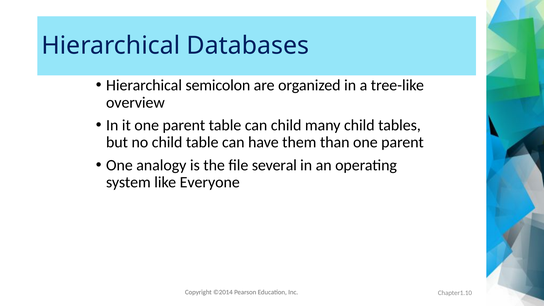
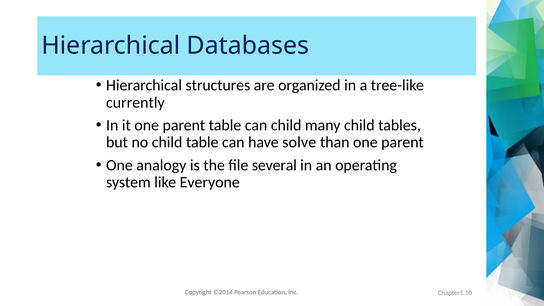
semicolon: semicolon -> structures (218, 85)
overview: overview -> currently (135, 102)
them: them -> solve (299, 142)
